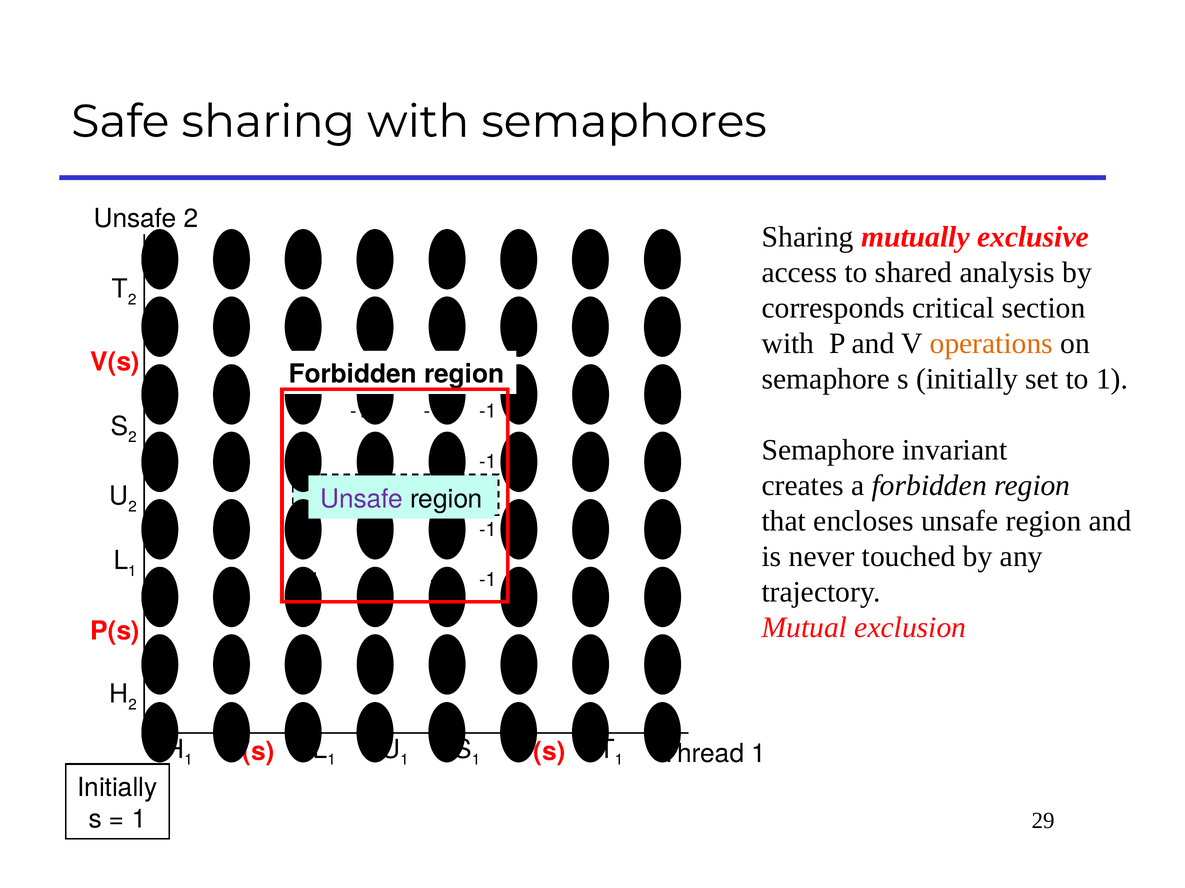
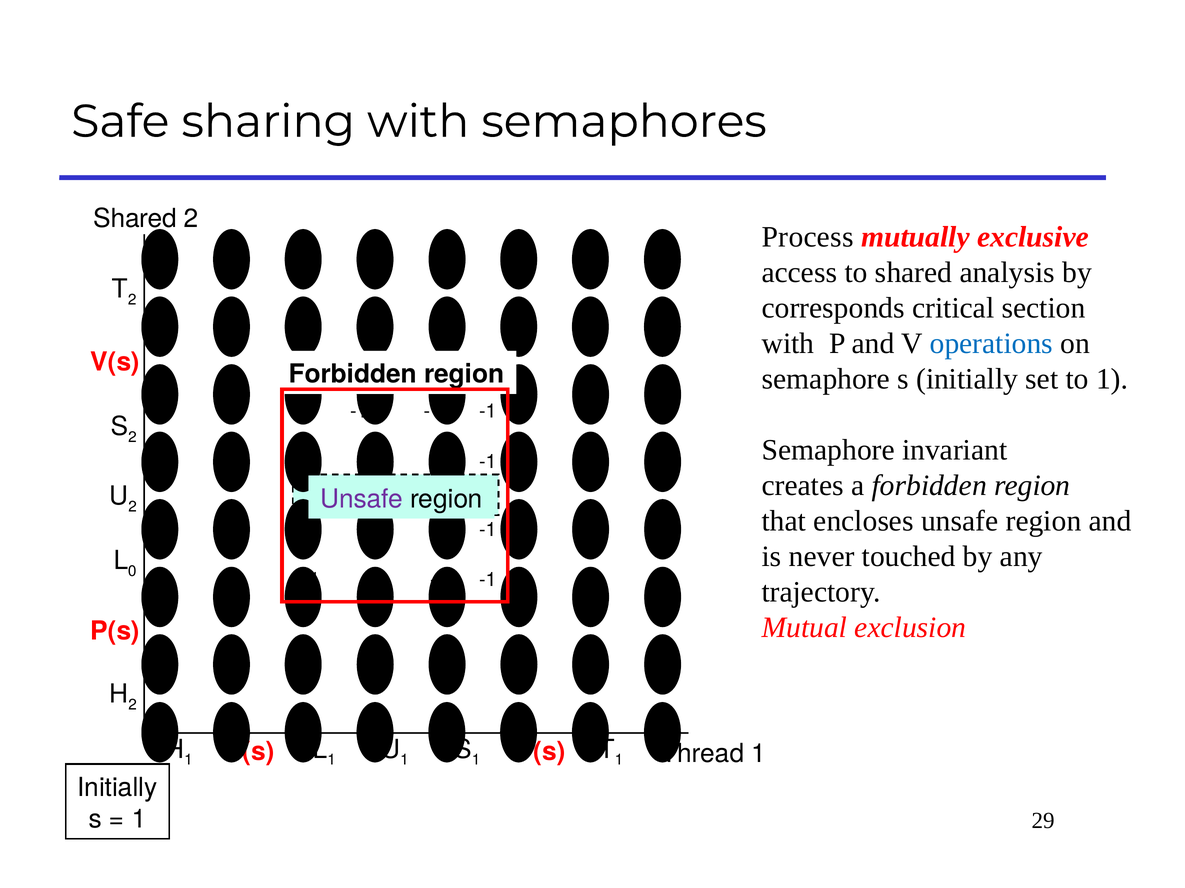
Unsafe: Unsafe -> Shared (135, 219)
Sharing: Sharing -> Process (808, 237)
operations colour: orange -> blue (991, 344)
1: 1 -> 0 (132, 571)
